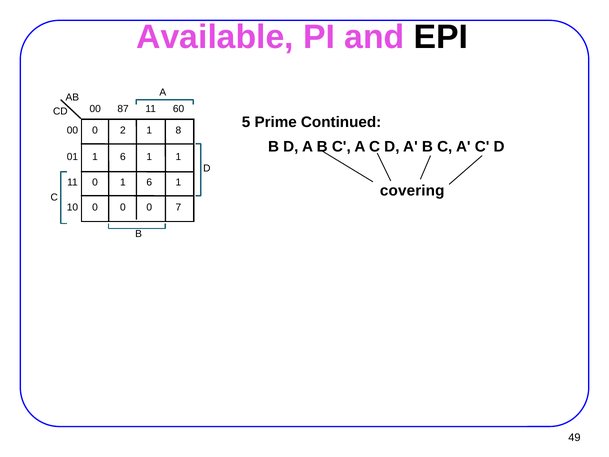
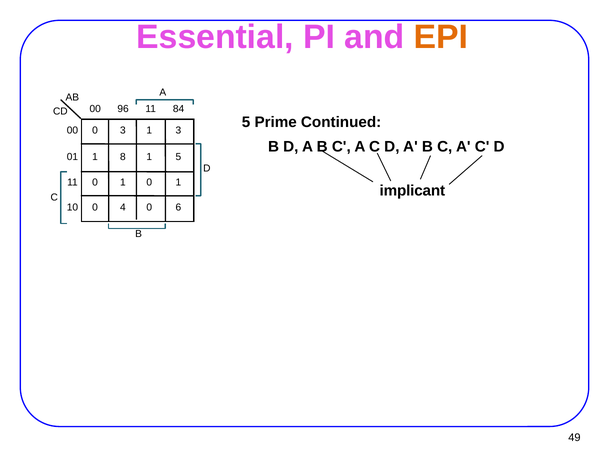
Available: Available -> Essential (215, 37)
EPI colour: black -> orange (441, 37)
87: 87 -> 96 (123, 109)
60: 60 -> 84 (179, 109)
0 2: 2 -> 3 (123, 130)
1 8: 8 -> 3 (178, 130)
6: 6 -> 8 (123, 157)
1 1: 1 -> 5 (178, 157)
6: 6 -> 0 (149, 182)
covering: covering -> implicant (412, 191)
0: 0 -> 4 (123, 207)
7: 7 -> 6 (178, 207)
